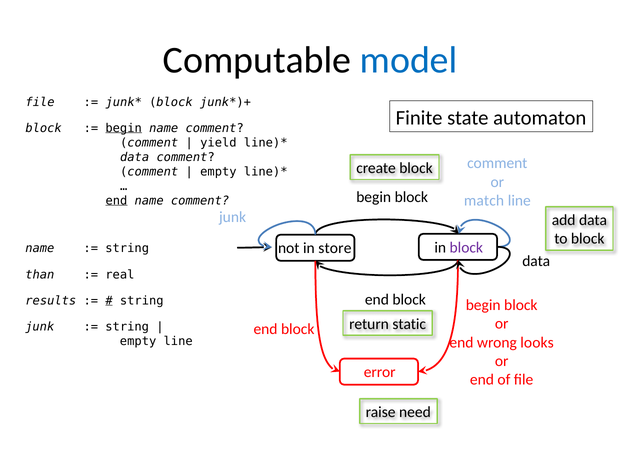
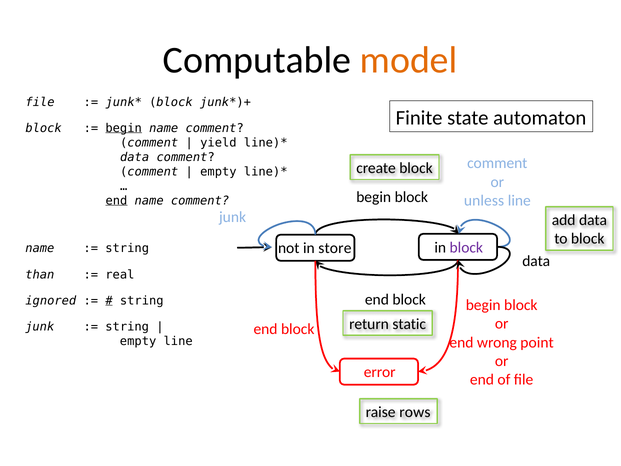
model colour: blue -> orange (409, 60)
match: match -> unless (484, 200)
results: results -> ignored (51, 300)
looks: looks -> point (537, 342)
need: need -> rows (415, 412)
